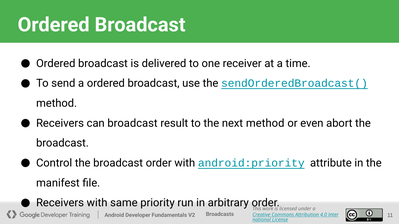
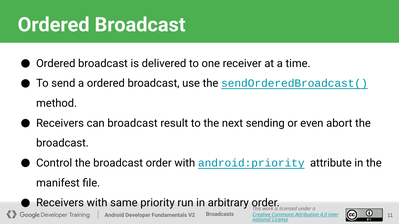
next method: method -> sending (265, 123)
